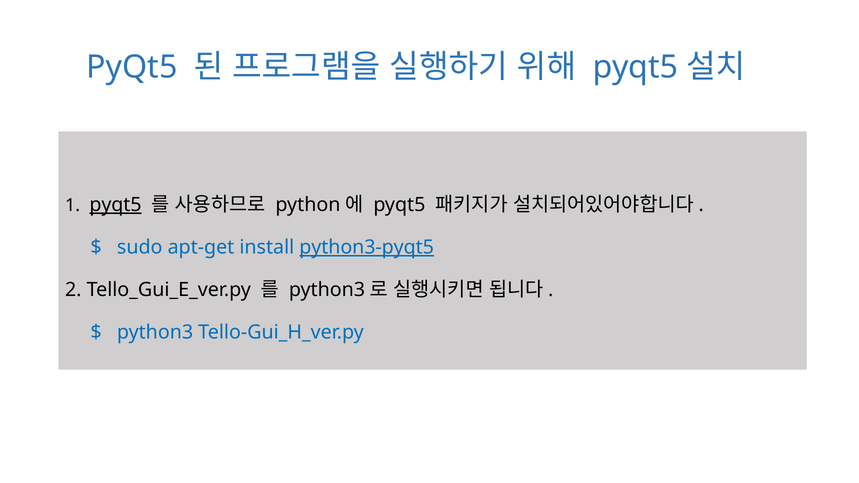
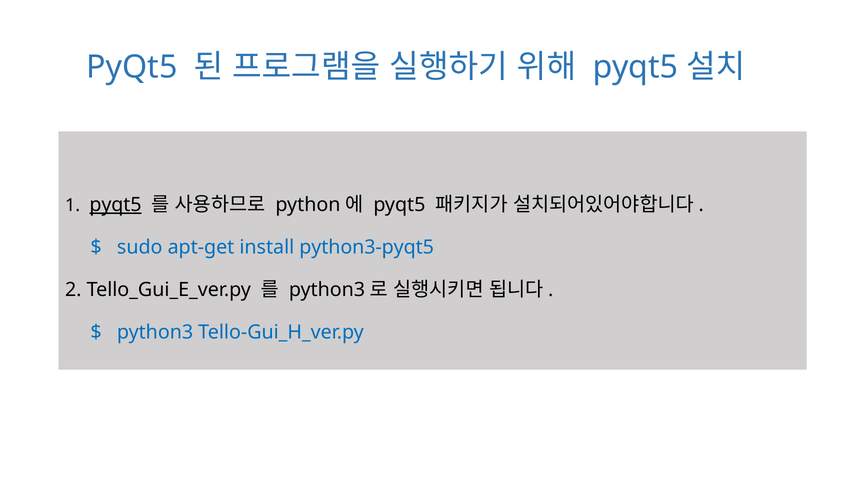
python3-pyqt5 underline: present -> none (367, 247)
